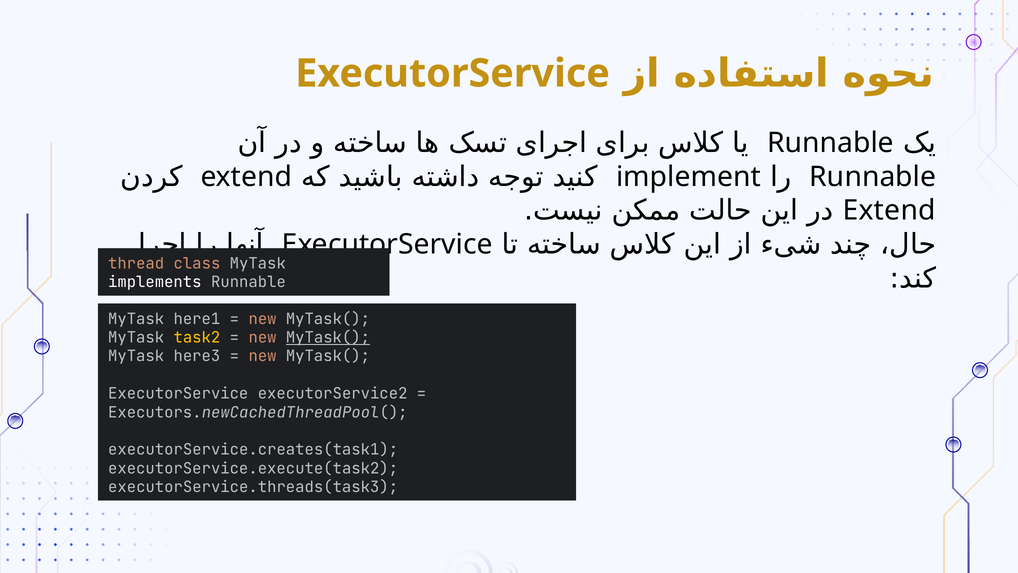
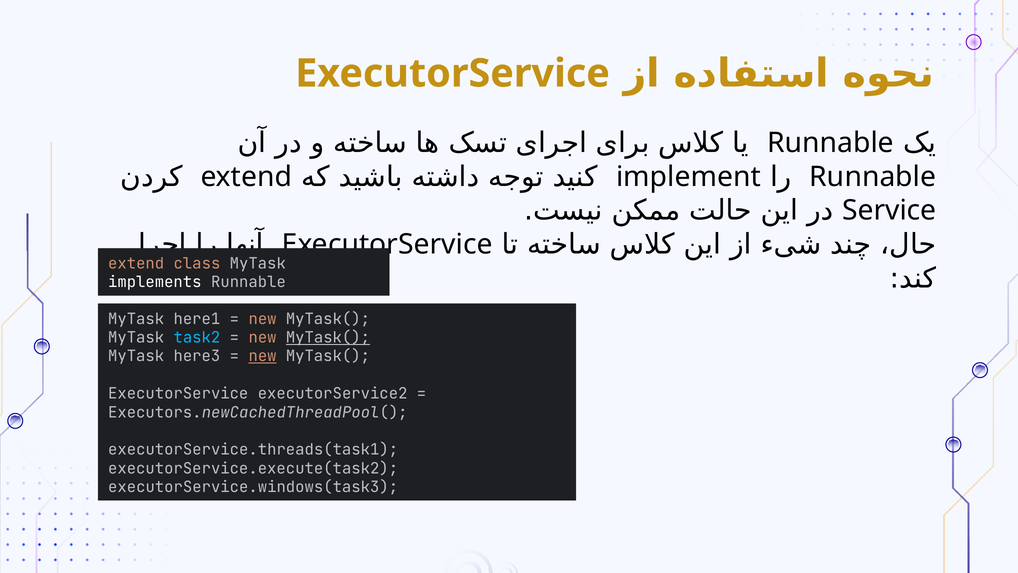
Extend: Extend -> Service (889, 210)
thread: thread -> extend (136, 263)
task2 colour: yellow -> light blue (197, 337)
new underline: none -> present (263, 356)
executorService.creates(task1: executorService.creates(task1 -> executorService.threads(task1 (253, 449)
executorService.threads(task3: executorService.threads(task3 -> executorService.windows(task3 (253, 487)
